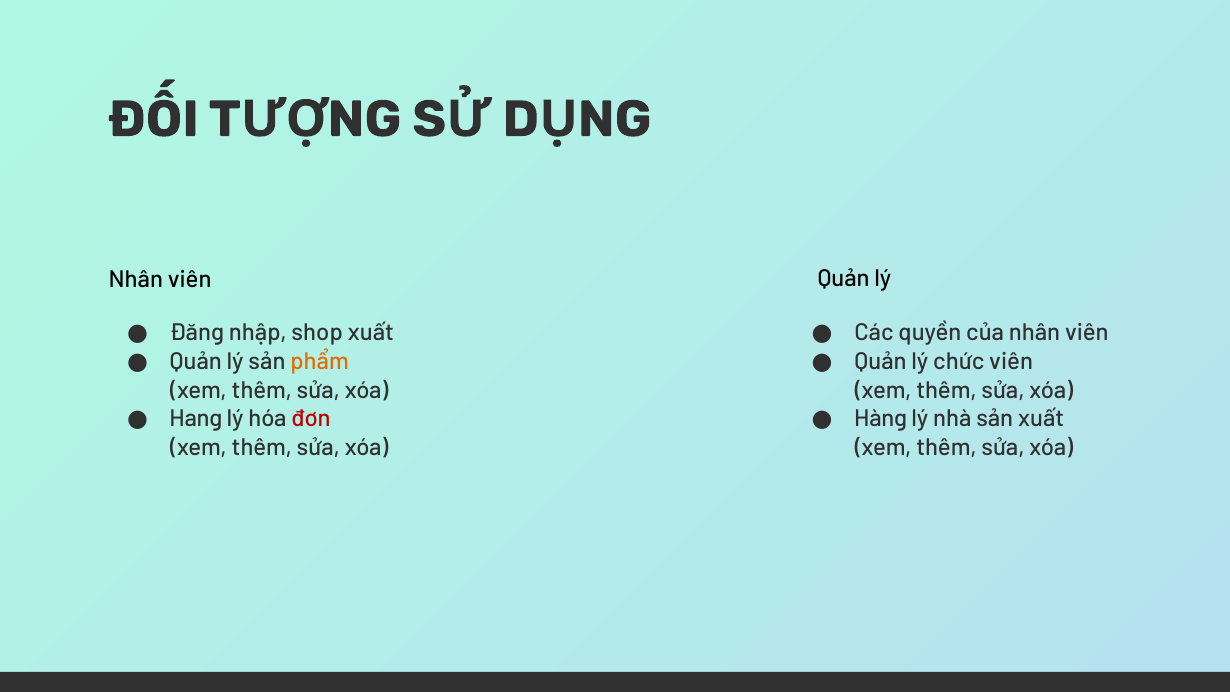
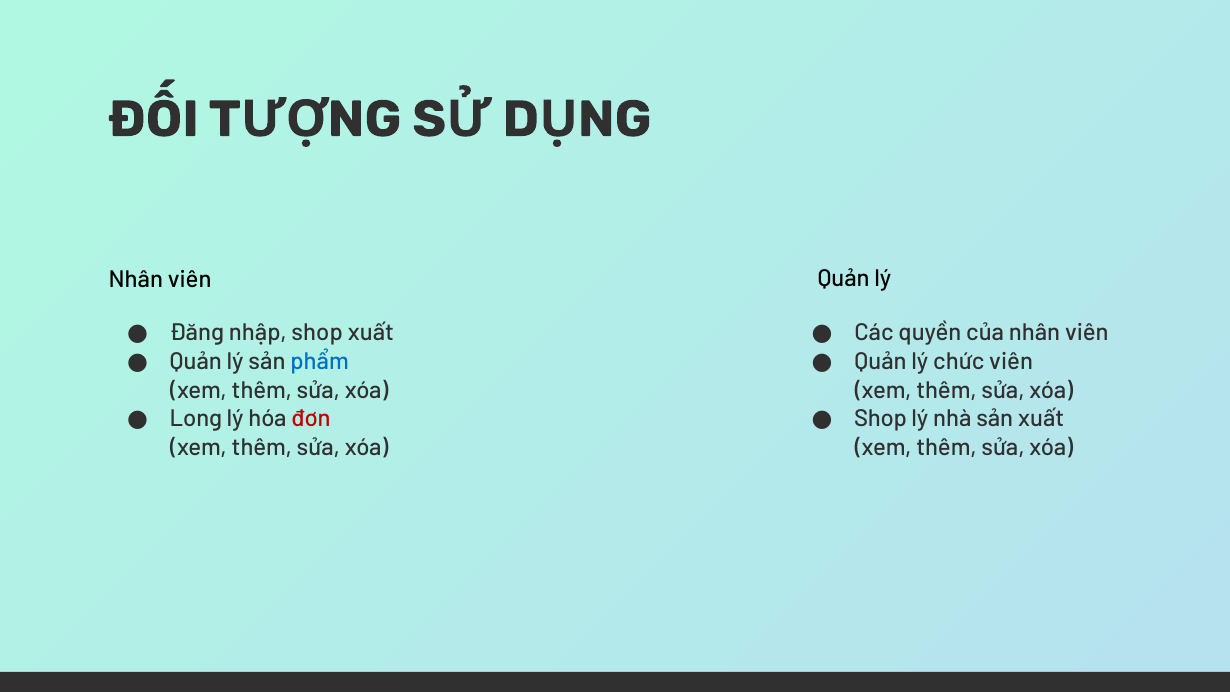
phẩm colour: orange -> blue (320, 361)
Hang: Hang -> Long (196, 419)
Hàng: Hàng -> Shop (881, 419)
